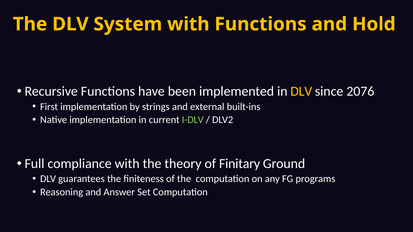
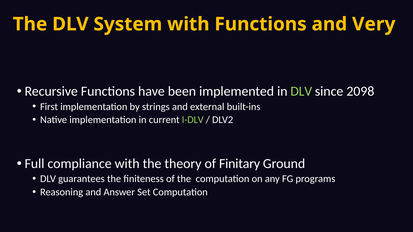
Hold: Hold -> Very (374, 24)
DLV colour: yellow -> light green (301, 92)
2076: 2076 -> 2098 (360, 92)
